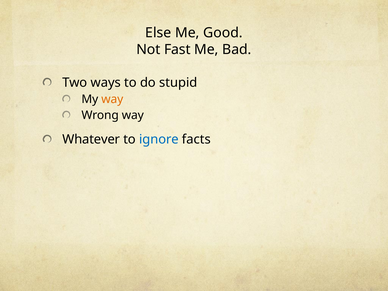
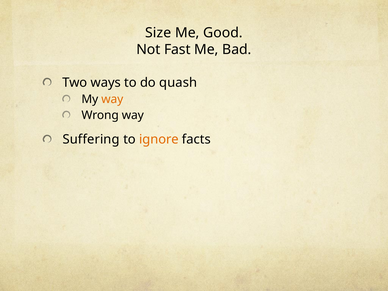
Else: Else -> Size (158, 33)
stupid: stupid -> quash (178, 82)
Whatever: Whatever -> Suffering (91, 139)
ignore colour: blue -> orange (159, 139)
